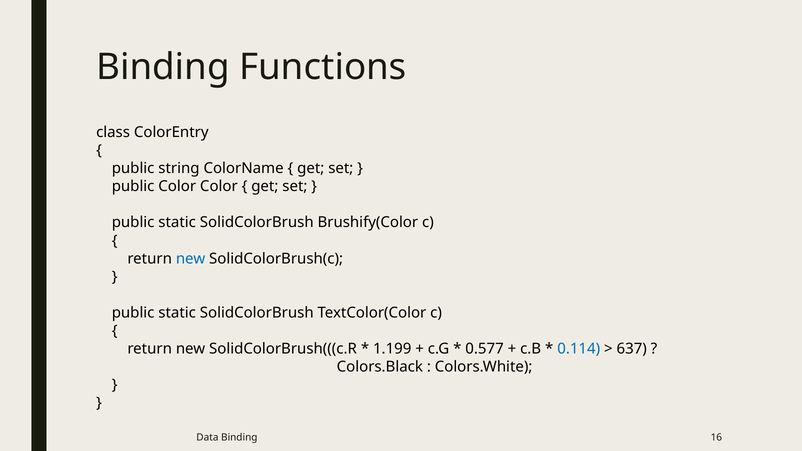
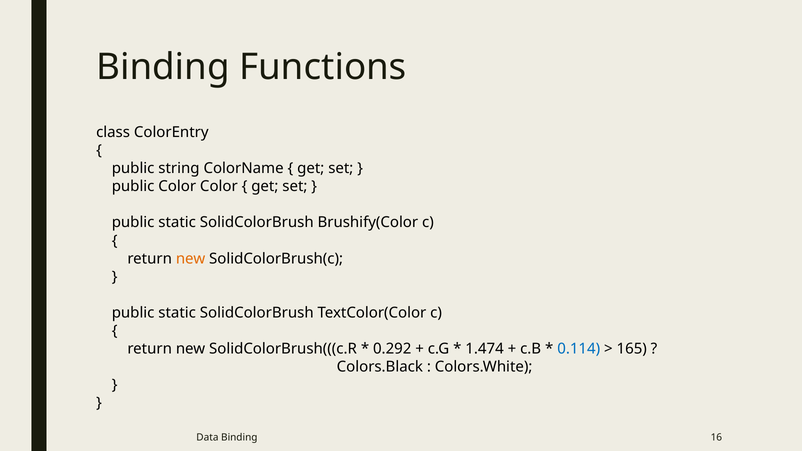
new colour: blue -> orange (191, 259)
1.199: 1.199 -> 0.292 (392, 349)
0.577: 0.577 -> 1.474 (485, 349)
637: 637 -> 165 (632, 349)
